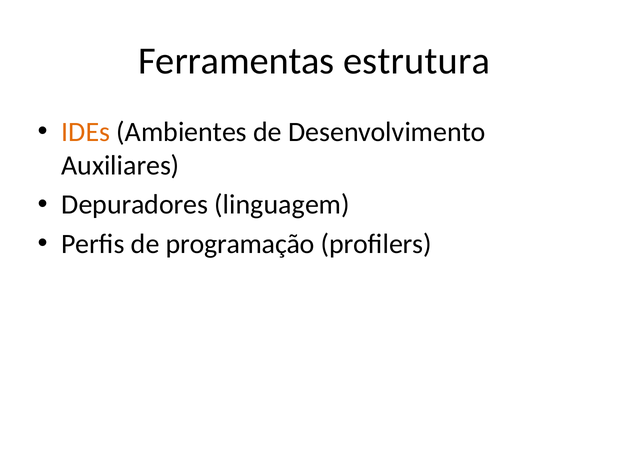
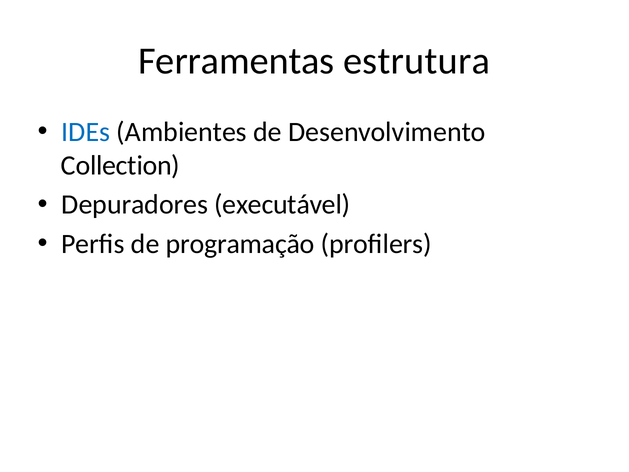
IDEs colour: orange -> blue (86, 132)
Auxiliares: Auxiliares -> Collection (120, 166)
linguagem: linguagem -> executável (282, 205)
